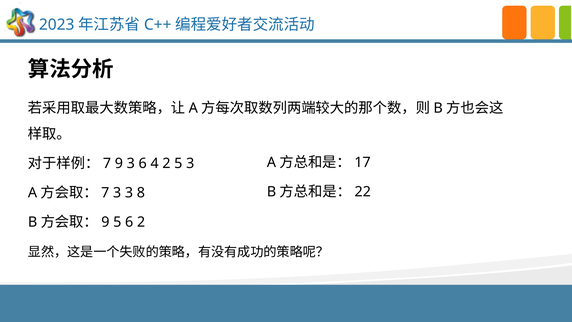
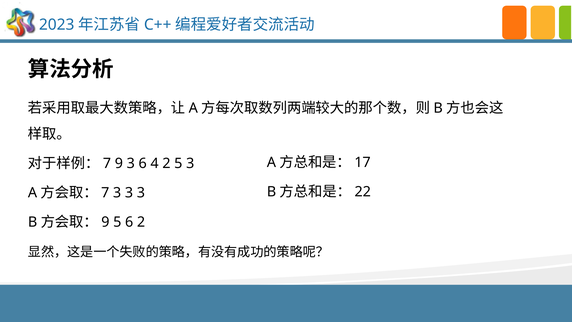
3 3 8: 8 -> 3 (141, 193)
